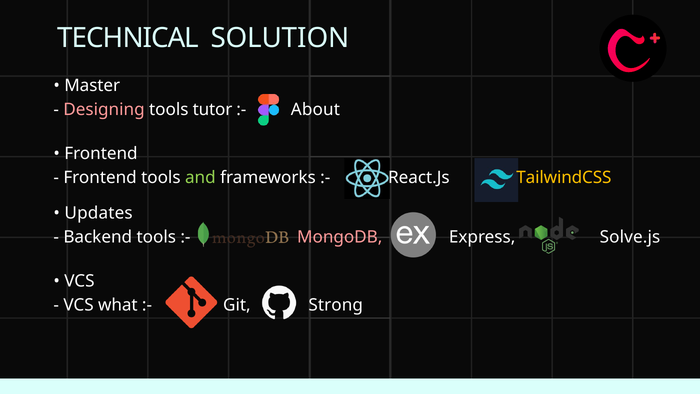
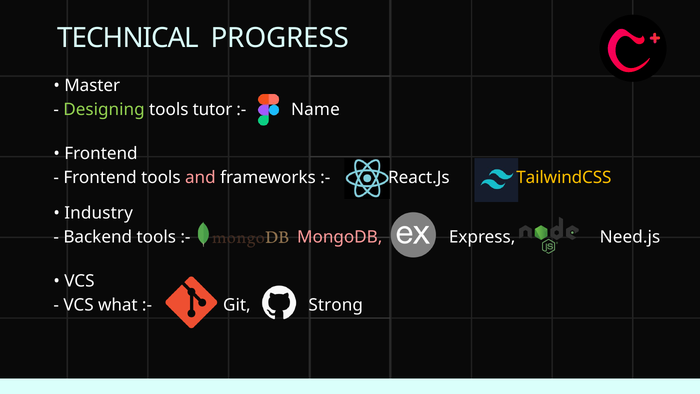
SOLUTION: SOLUTION -> PROGRESS (280, 38)
Designing colour: pink -> light green (104, 110)
About: About -> Name (315, 110)
and colour: light green -> pink (200, 177)
Updates: Updates -> Industry (99, 213)
Solve.js: Solve.js -> Need.js (630, 237)
